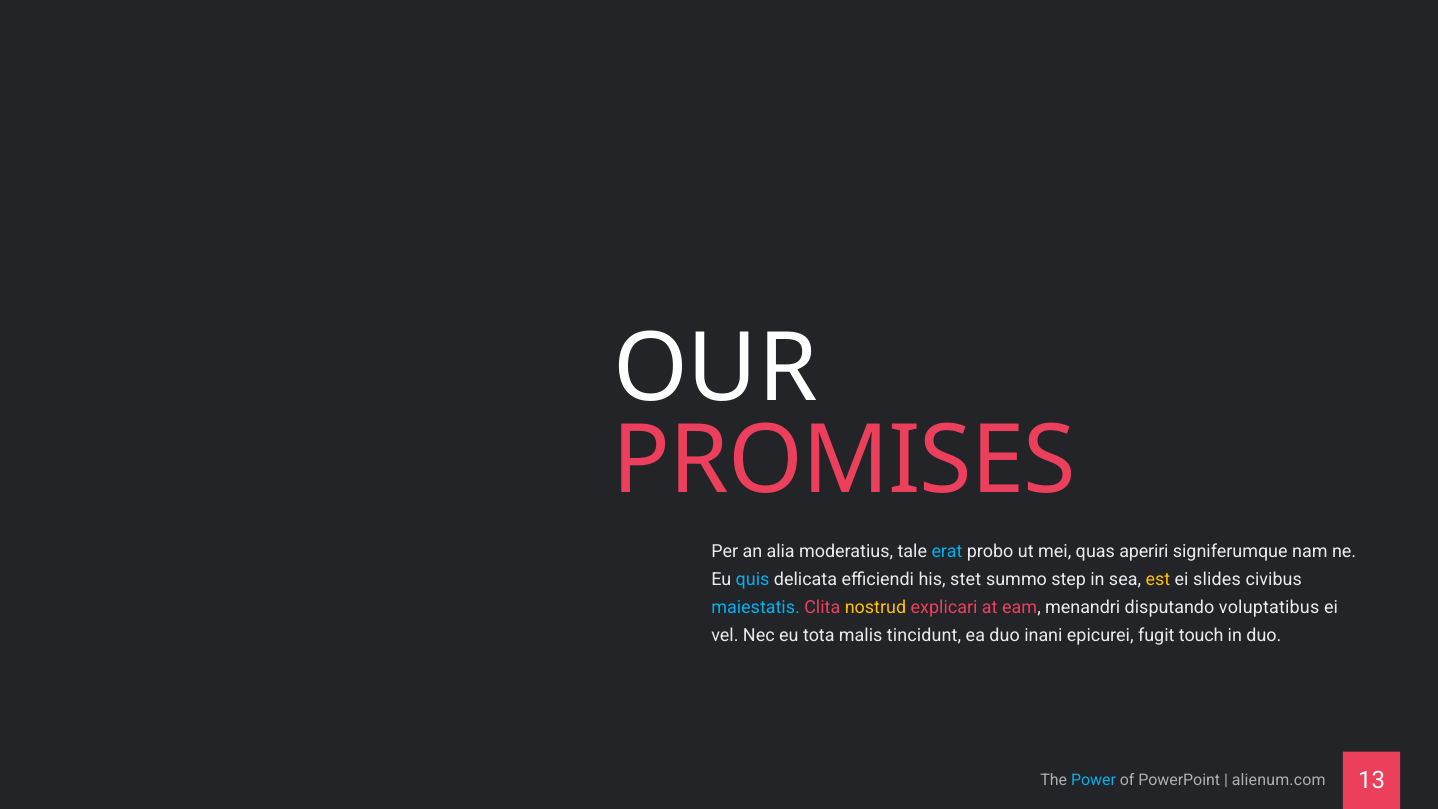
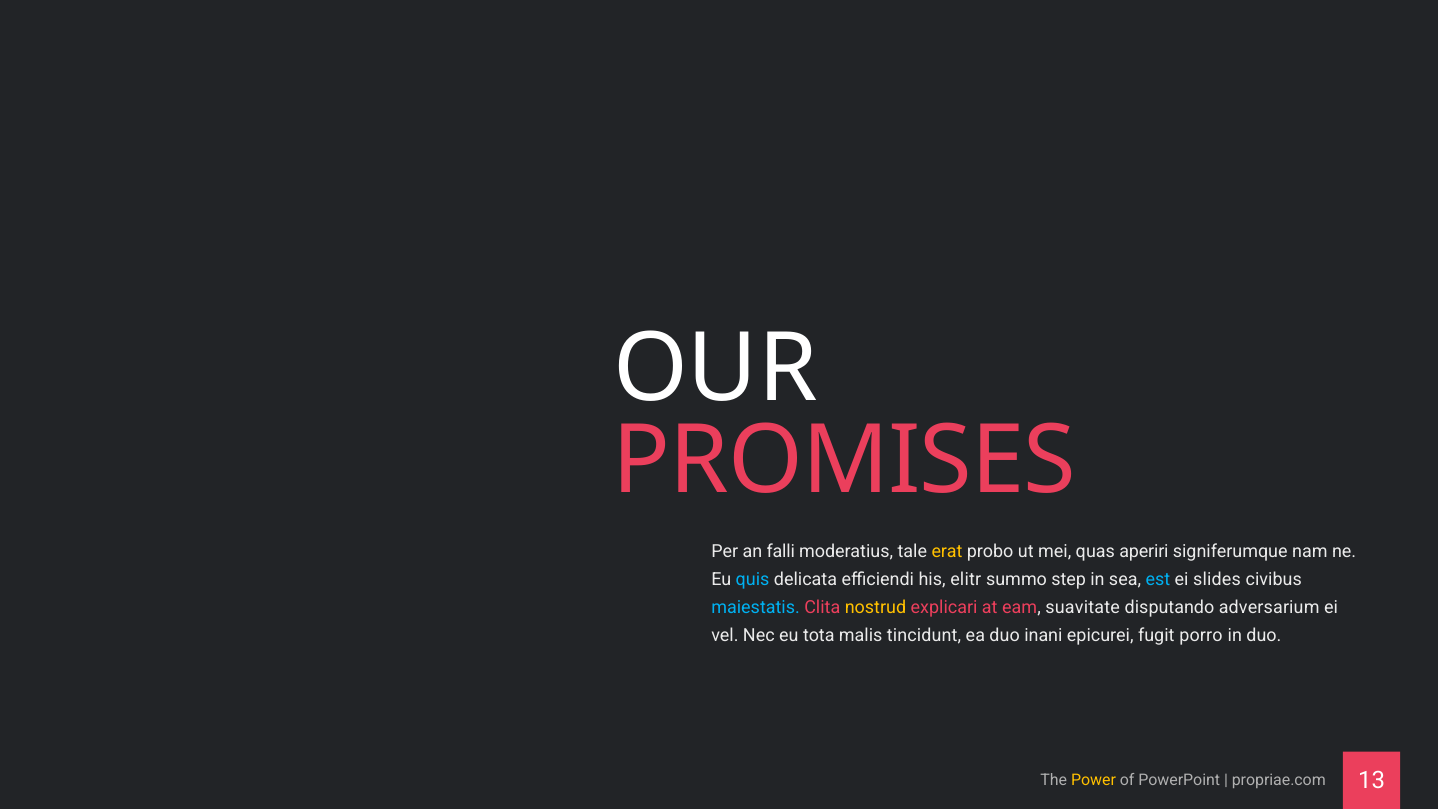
alia: alia -> falli (781, 552)
erat colour: light blue -> yellow (947, 552)
stet: stet -> elitr (966, 580)
est colour: yellow -> light blue (1158, 580)
menandri: menandri -> suavitate (1083, 608)
voluptatibus: voluptatibus -> adversarium (1269, 608)
touch: touch -> porro (1201, 636)
Power colour: light blue -> yellow (1093, 780)
alienum.com: alienum.com -> propriae.com (1279, 780)
